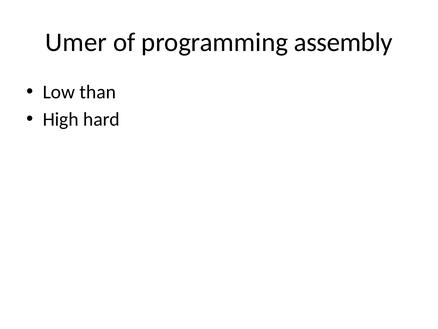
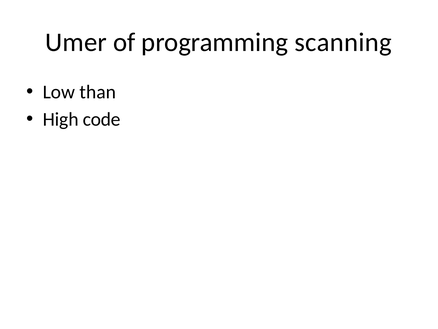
assembly: assembly -> scanning (343, 42)
hard: hard -> code (102, 119)
